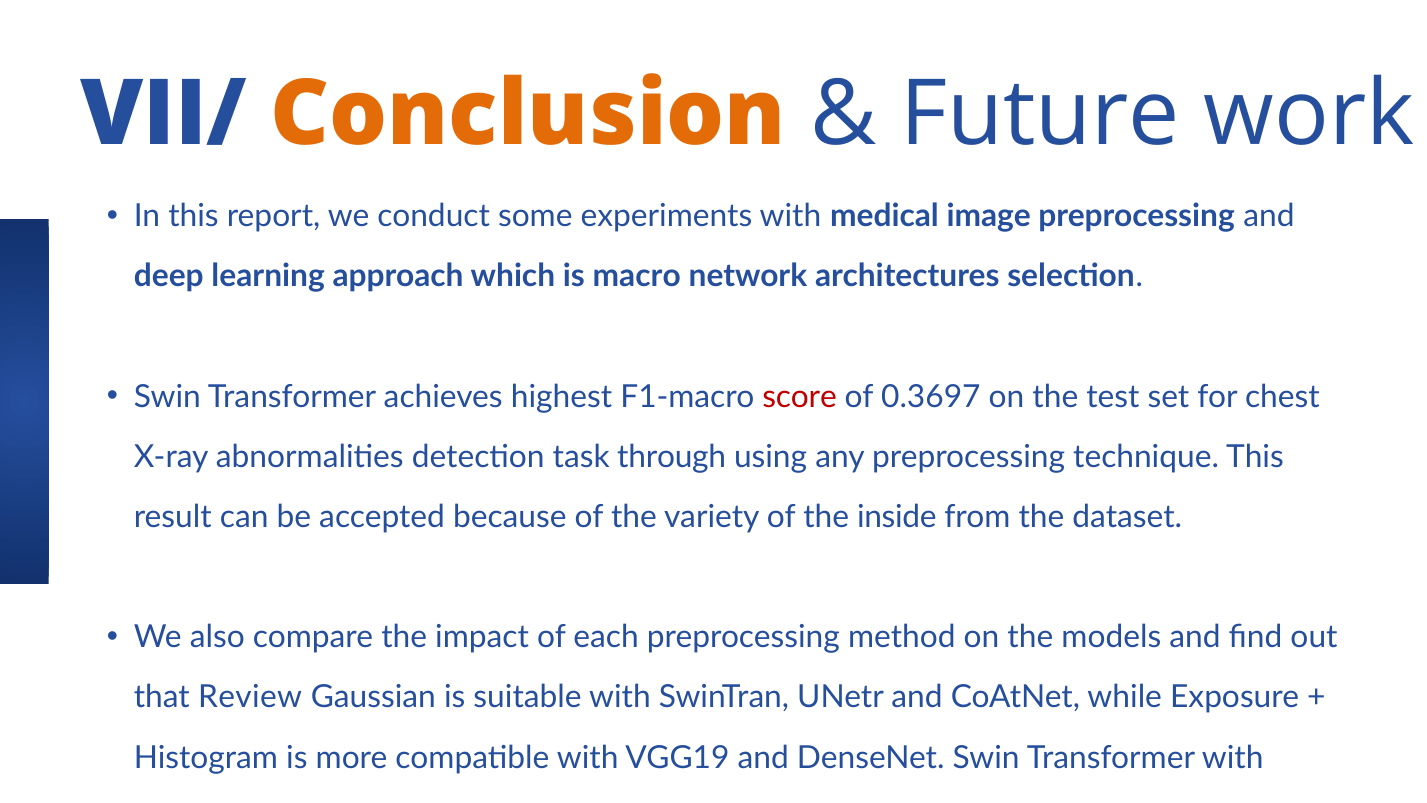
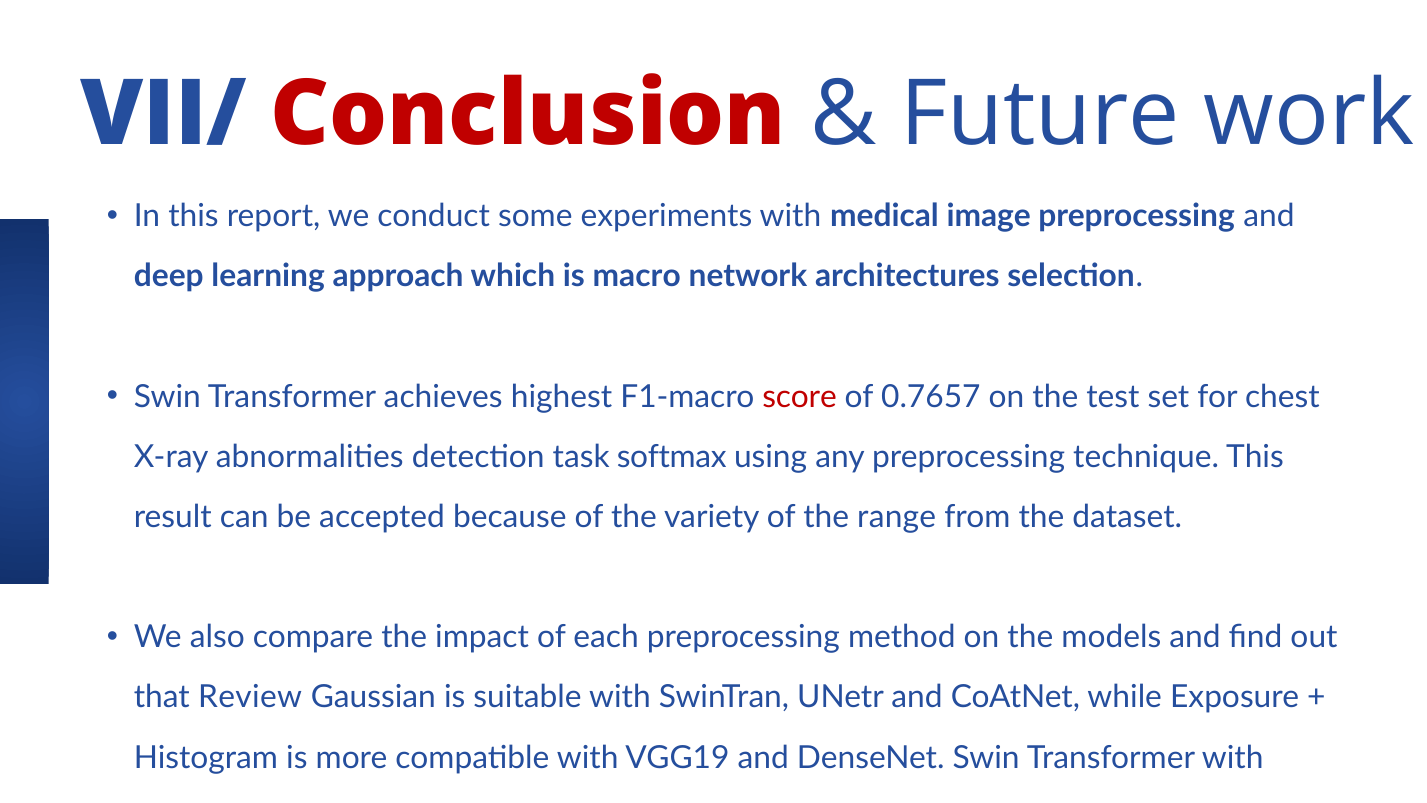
Conclusion colour: orange -> red (528, 115)
0.3697: 0.3697 -> 0.7657 (931, 397)
through: through -> softmax (672, 457)
inside: inside -> range (897, 517)
